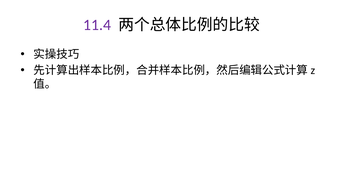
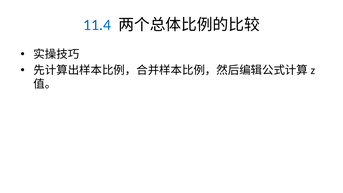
11.4 colour: purple -> blue (97, 25)
